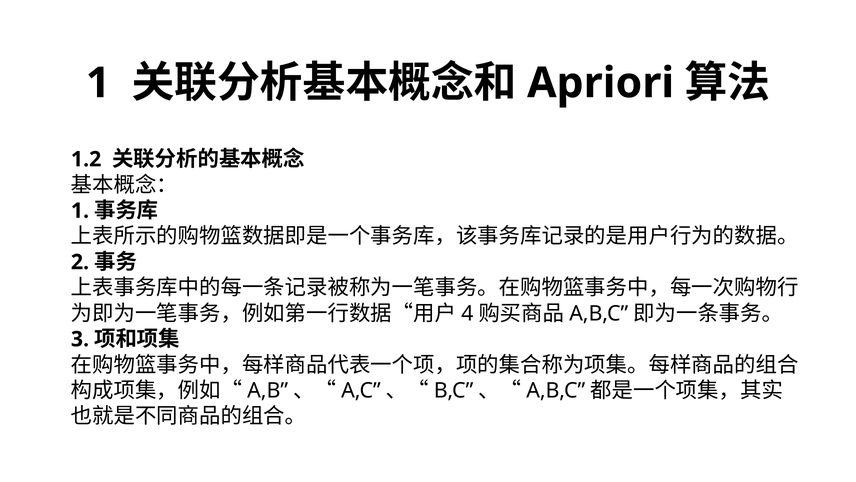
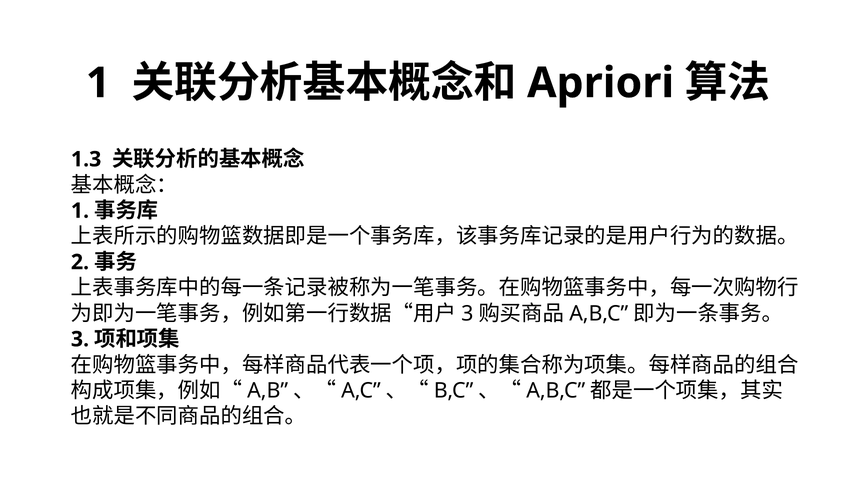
1.2: 1.2 -> 1.3 (86, 159)
4: 4 -> 3 (467, 313)
